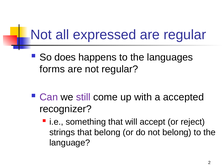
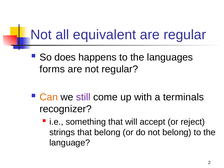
expressed: expressed -> equivalent (105, 35)
Can colour: purple -> orange (49, 97)
accepted: accepted -> terminals (183, 97)
